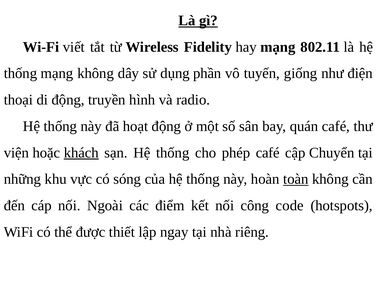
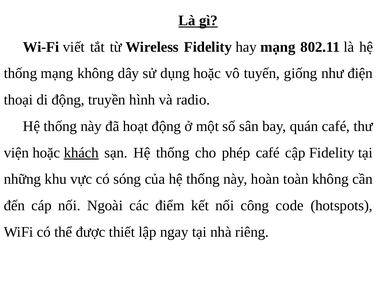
dụng phần: phần -> hoặc (207, 73)
cập Chuyển: Chuyển -> Fidelity (332, 153)
toàn underline: present -> none (296, 179)
